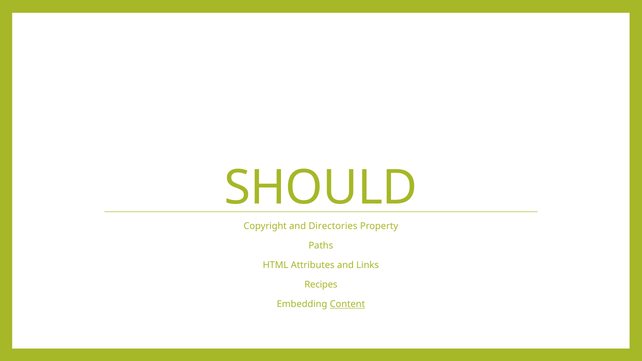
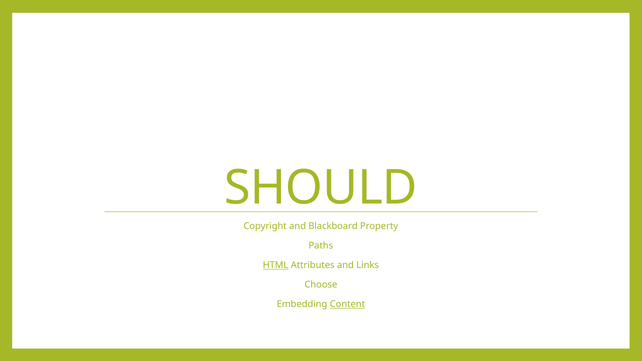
Directories: Directories -> Blackboard (333, 226)
HTML underline: none -> present (276, 265)
Recipes: Recipes -> Choose (321, 285)
